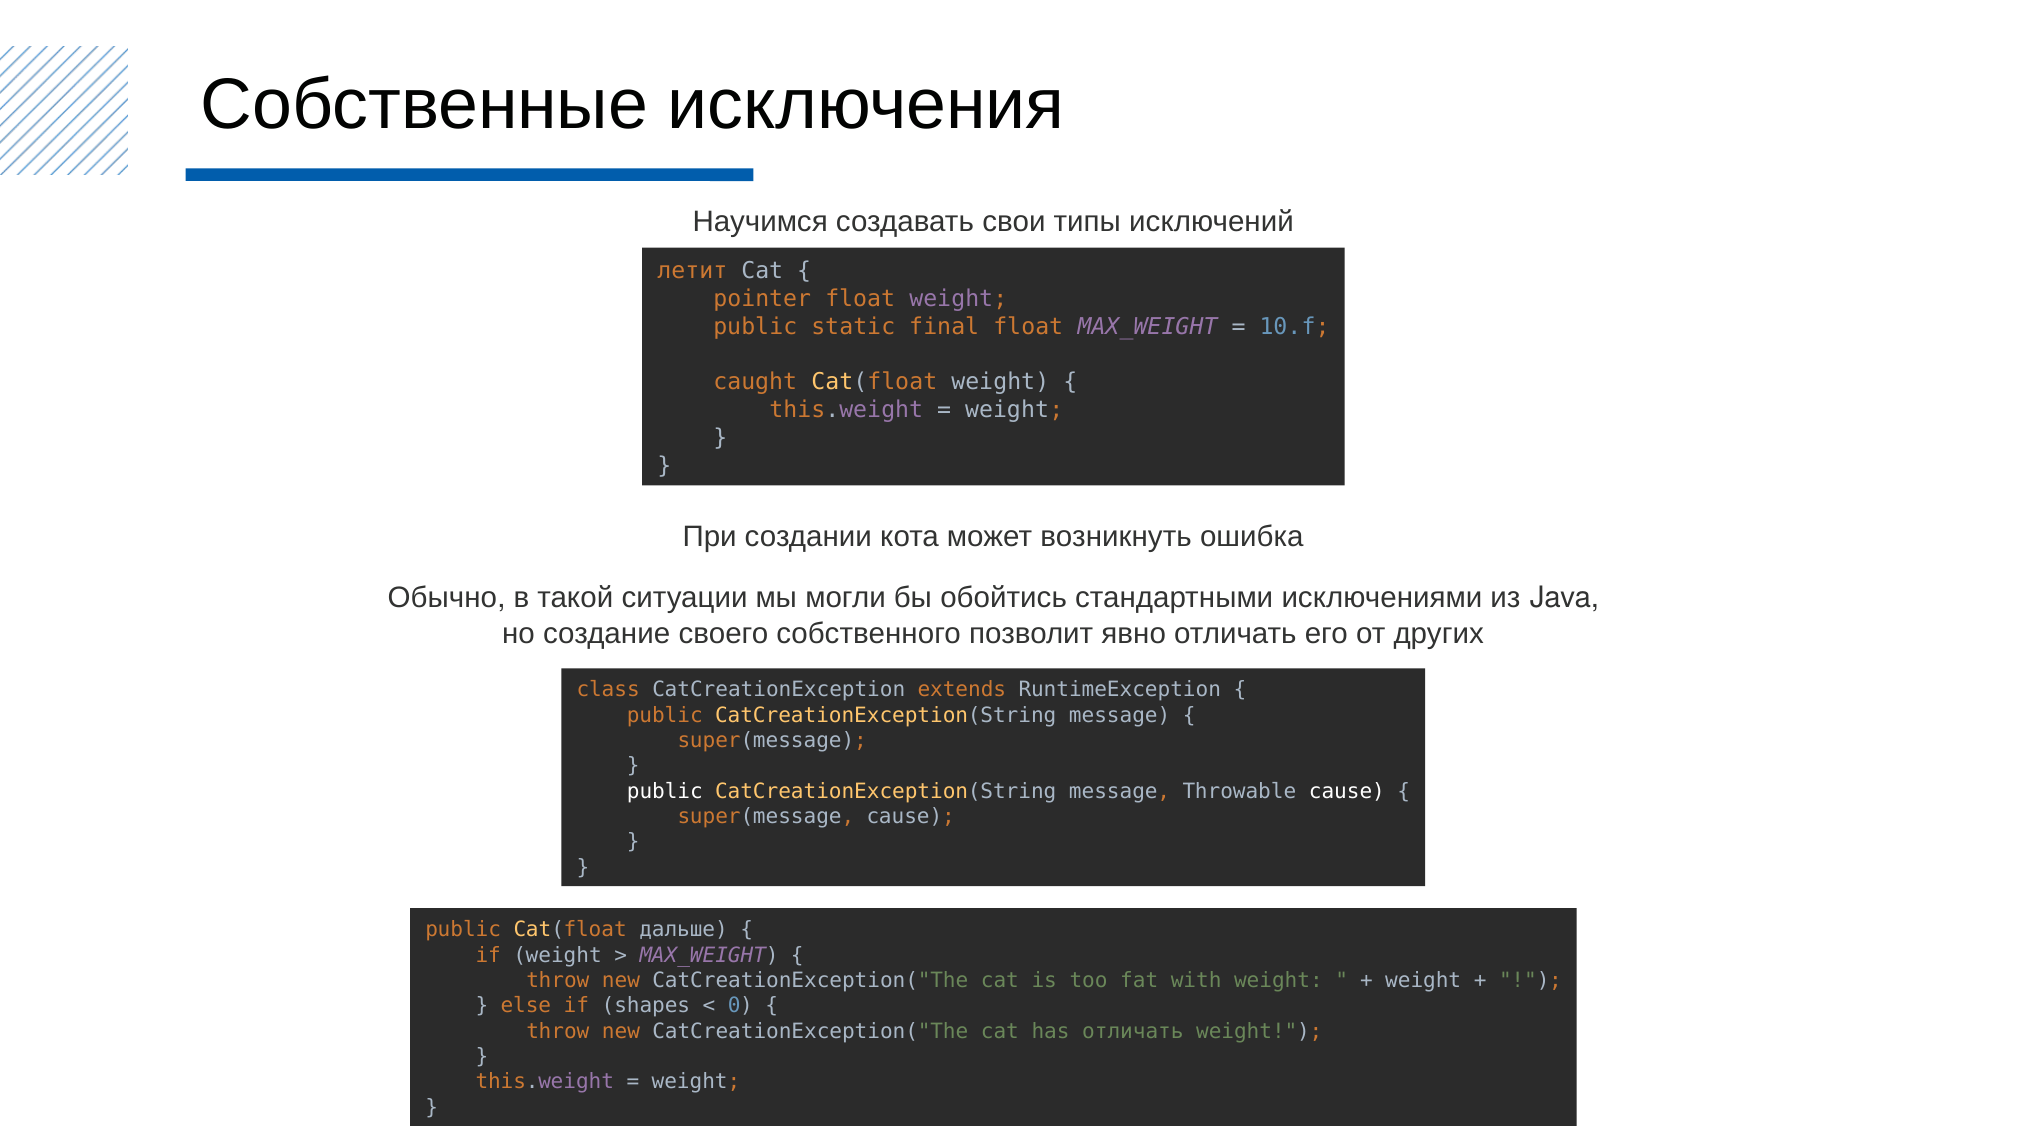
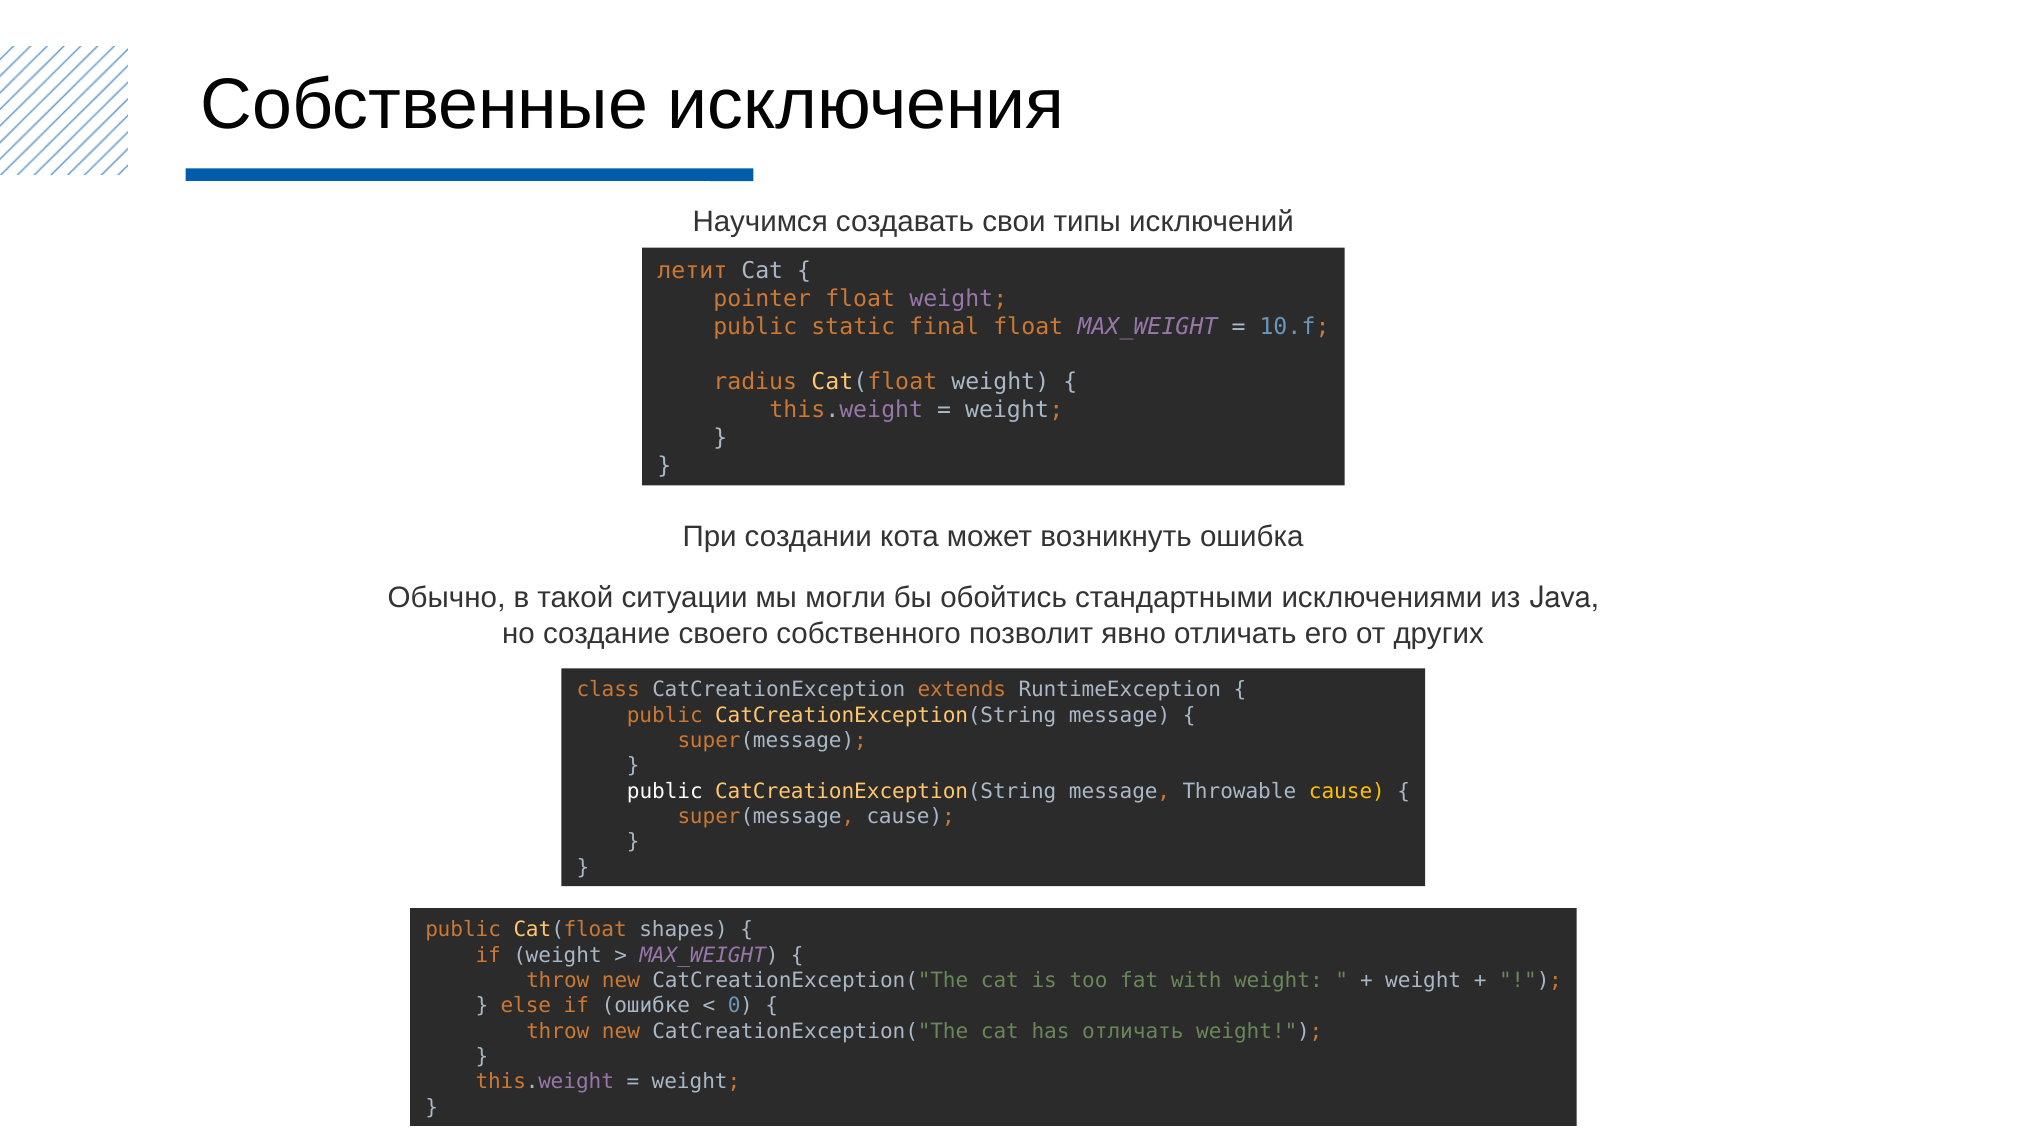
caught: caught -> radius (755, 382)
cause colour: white -> yellow (1347, 792)
дальше: дальше -> shapes (684, 930)
shapes: shapes -> ошибке (646, 1006)
